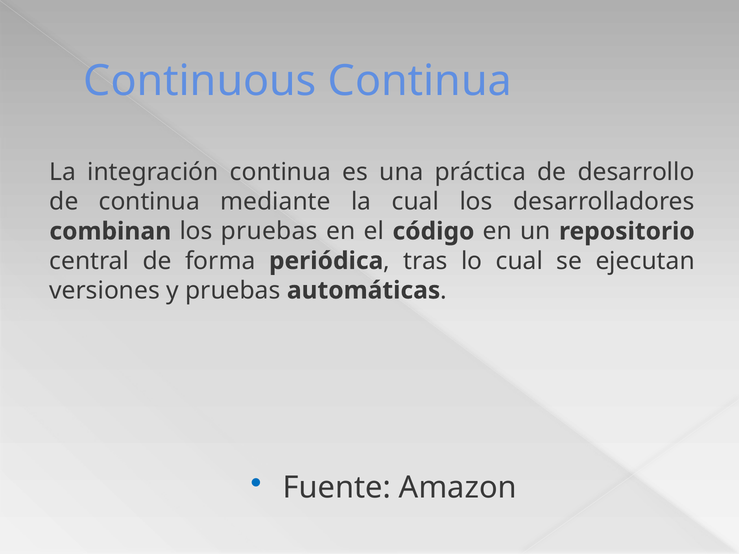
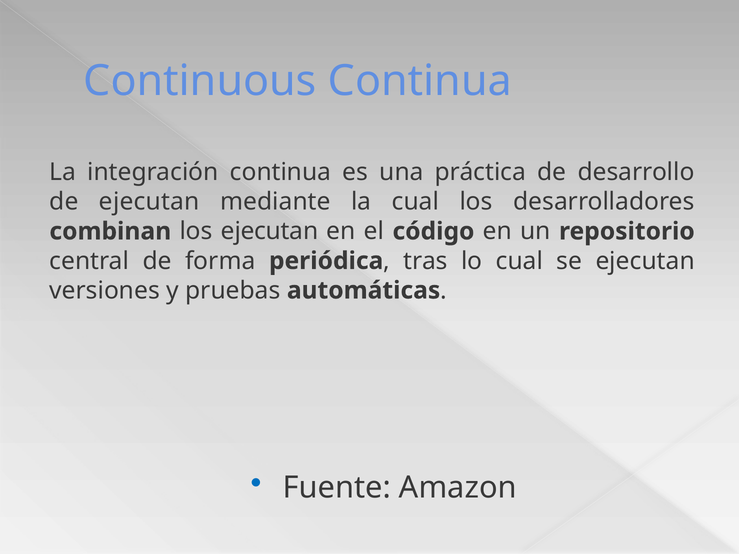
de continua: continua -> ejecutan (149, 202)
los pruebas: pruebas -> ejecutan (270, 231)
